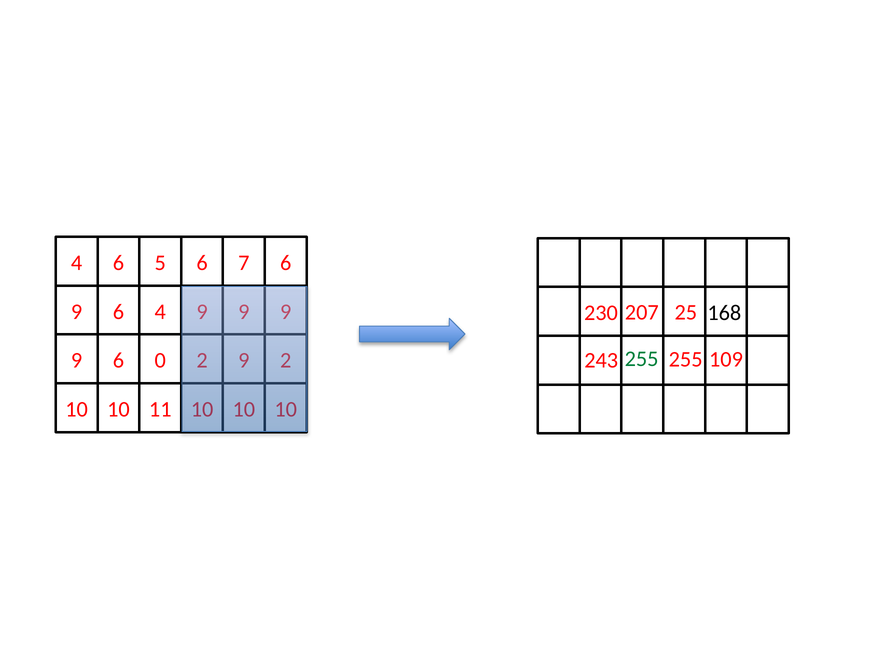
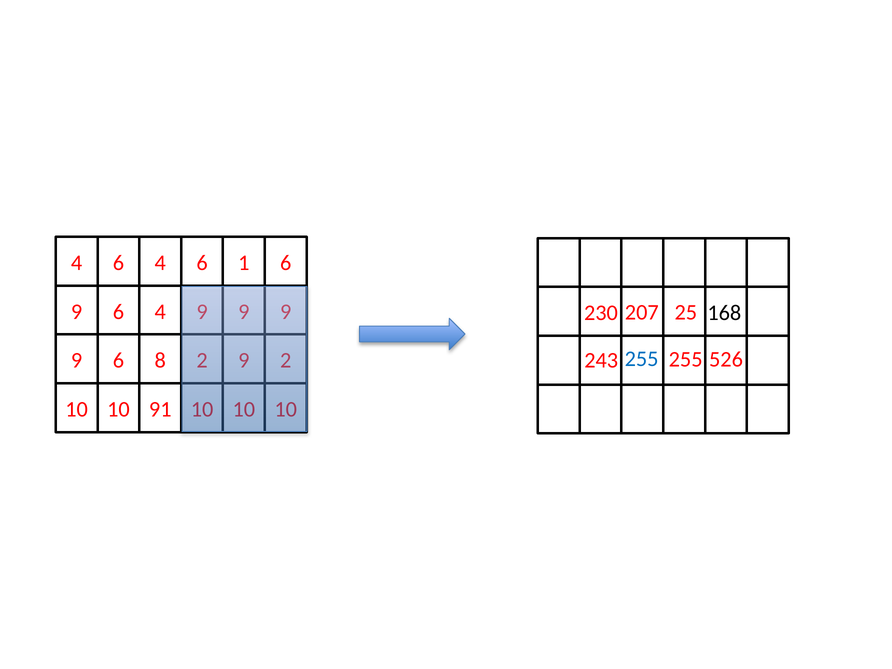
5: 5 -> 4 (160, 263)
7: 7 -> 1 (244, 263)
0: 0 -> 8 (160, 360)
255 colour: green -> blue (642, 359)
109: 109 -> 526 (726, 360)
11: 11 -> 91 (160, 409)
